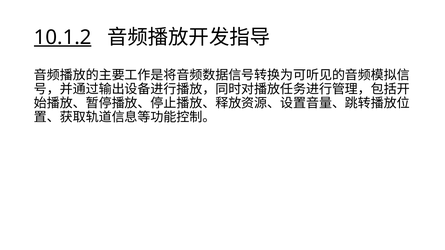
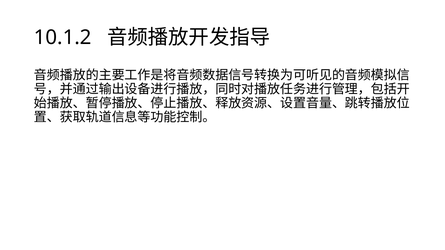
10.1.2 underline: present -> none (63, 37)
